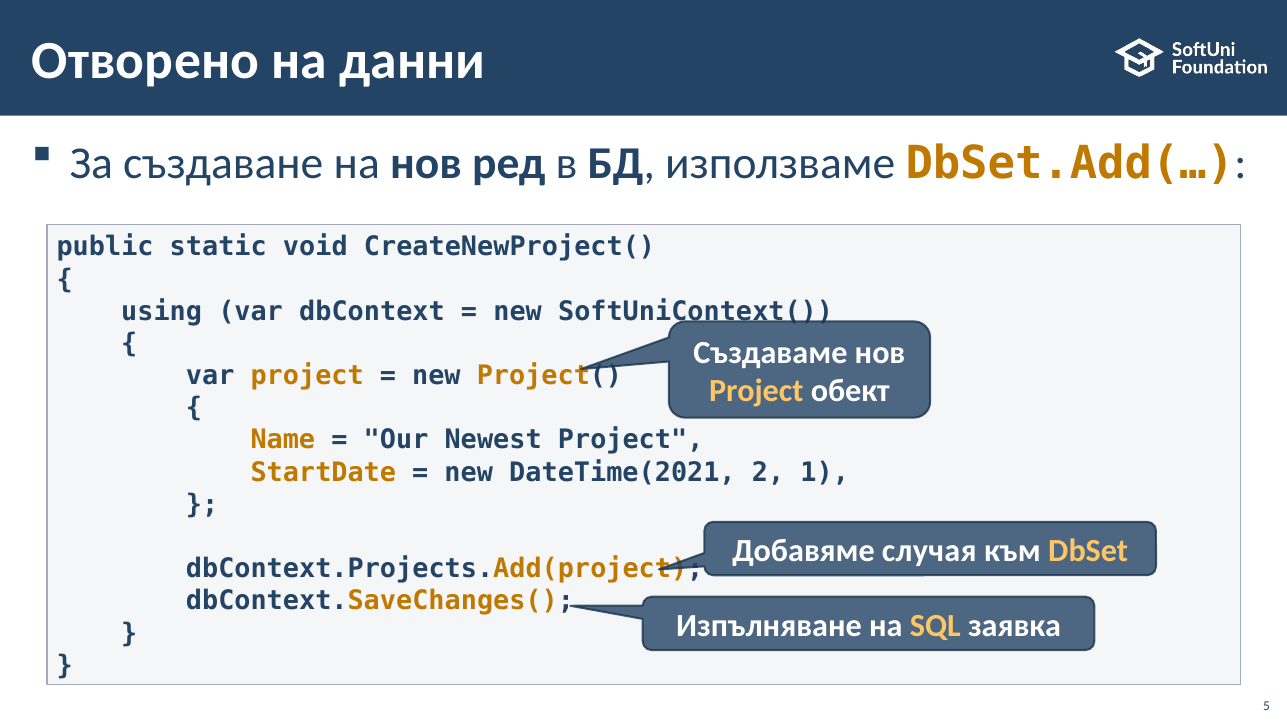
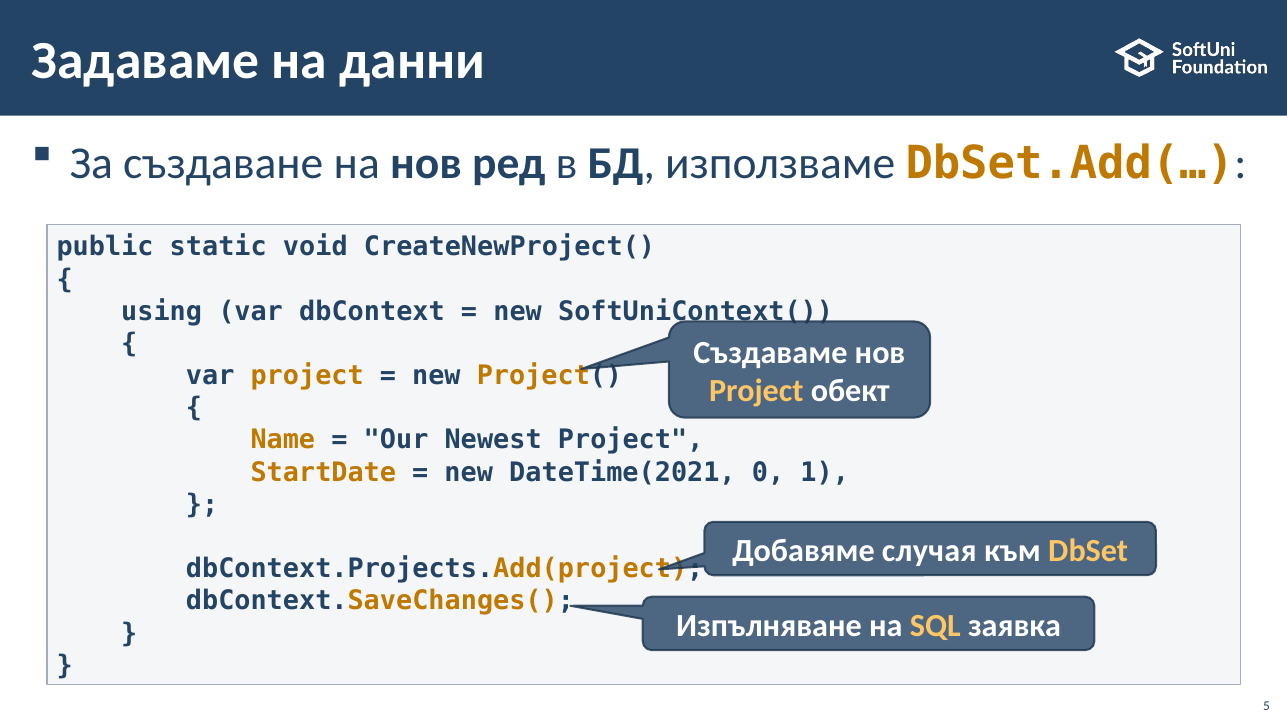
Отворено: Отворено -> Задаваме (146, 61)
2: 2 -> 0 (768, 472)
